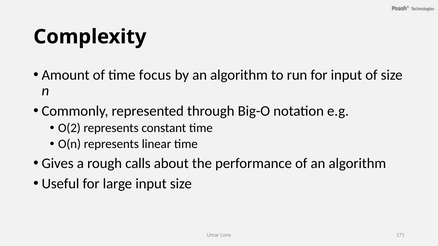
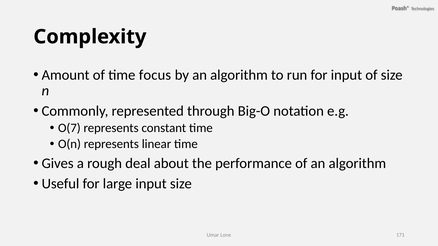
O(2: O(2 -> O(7 (69, 128)
calls: calls -> deal (138, 164)
